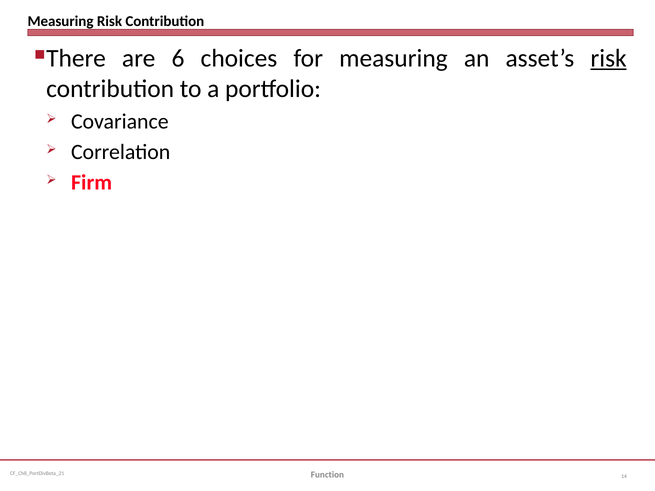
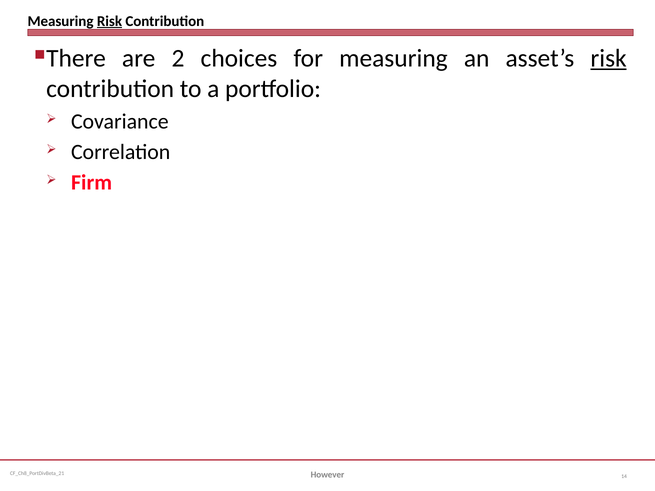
Risk underline: none -> present (109, 21)
6: 6 -> 2 (178, 59)
Function: Function -> However (327, 475)
